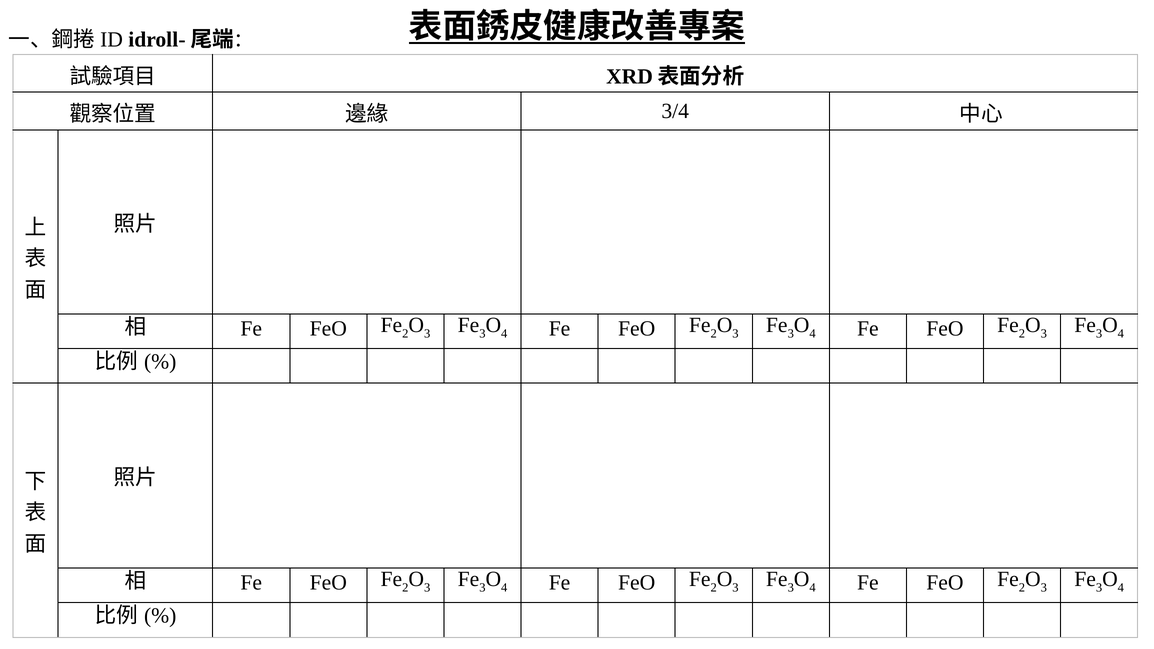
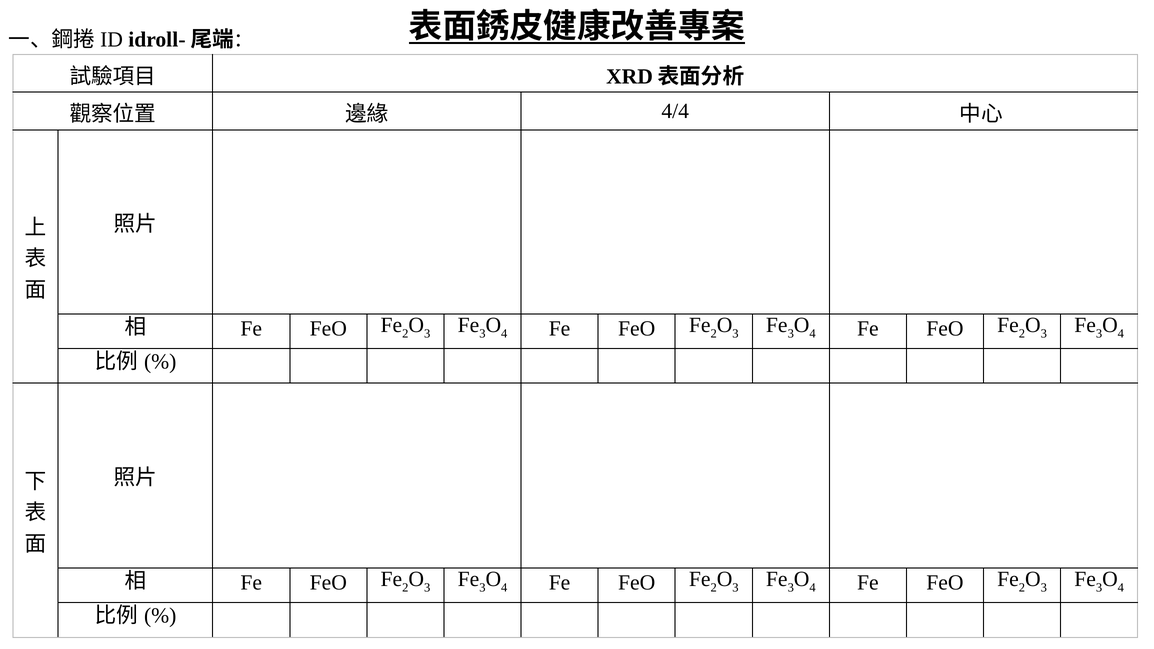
3/4: 3/4 -> 4/4 (675, 111)
